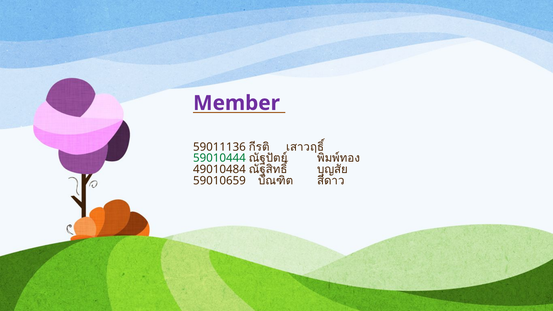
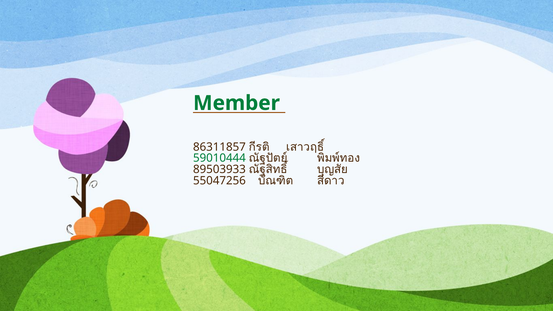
Member colour: purple -> green (236, 103)
59011136: 59011136 -> 86311857 (219, 147)
49010484: 49010484 -> 89503933 (219, 169)
59010659: 59010659 -> 55047256 (219, 181)
